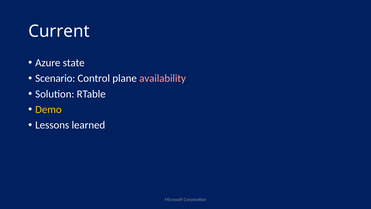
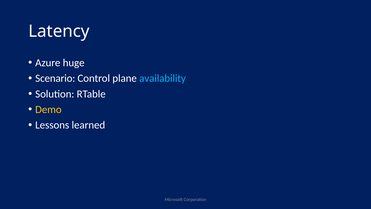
Current: Current -> Latency (59, 31)
state: state -> huge (74, 63)
availability colour: pink -> light blue (163, 78)
